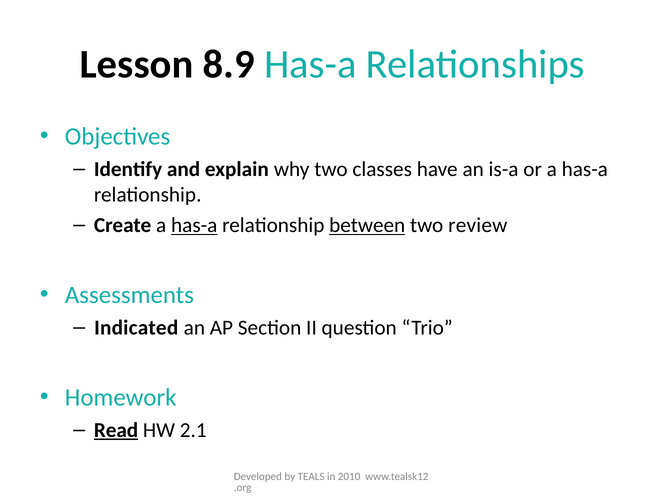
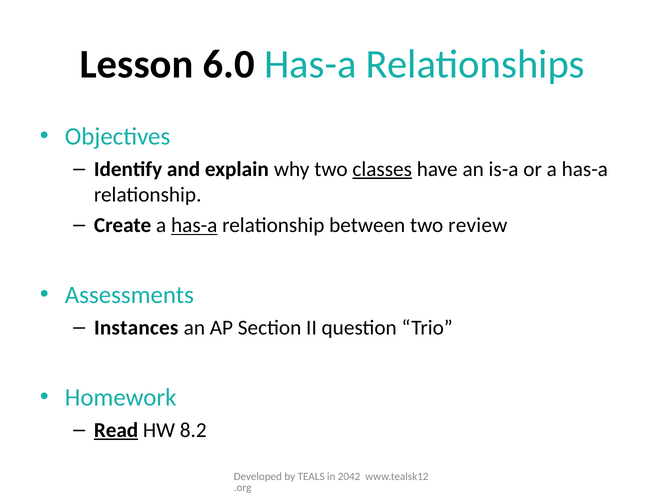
8.9: 8.9 -> 6.0 (229, 64)
classes underline: none -> present (382, 169)
between underline: present -> none (367, 225)
Indicated: Indicated -> Instances (136, 328)
2.1: 2.1 -> 8.2 (193, 430)
2010: 2010 -> 2042 (349, 476)
